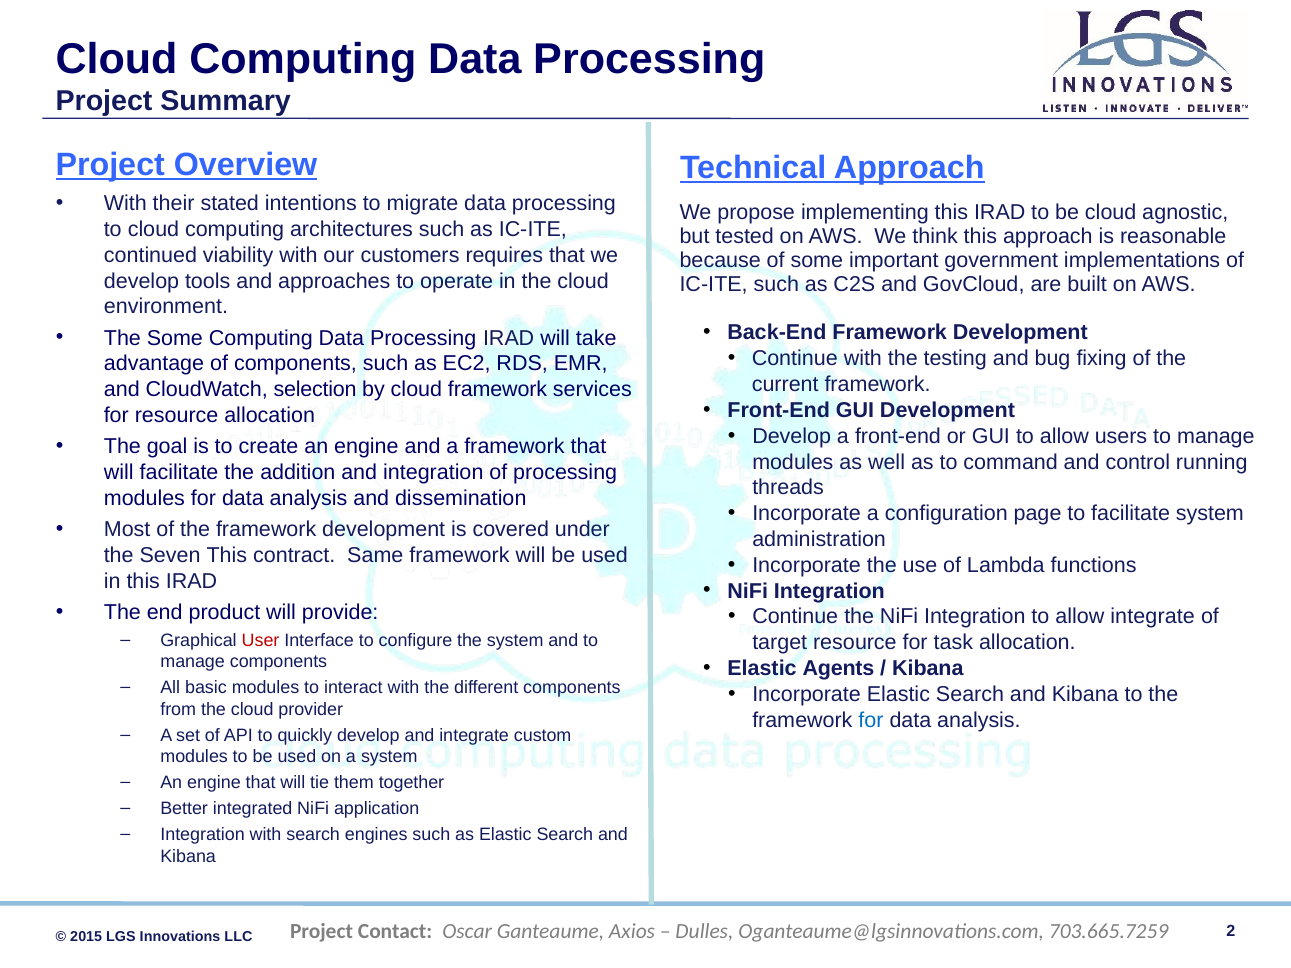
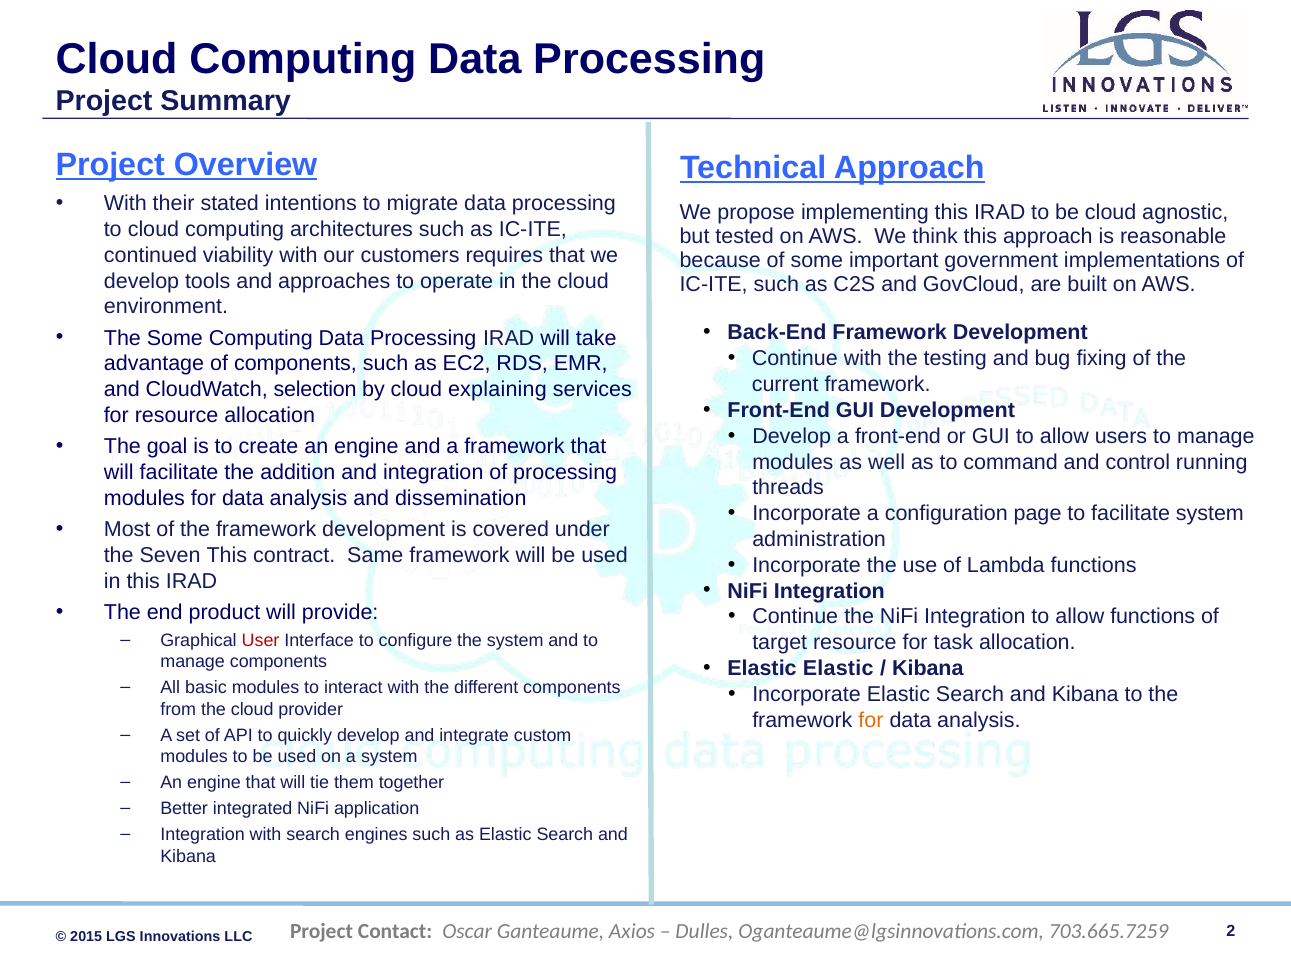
cloud framework: framework -> explaining (497, 390)
allow integrate: integrate -> functions (1153, 617)
Elastic Agents: Agents -> Elastic (838, 669)
for colour: blue -> orange (871, 720)
